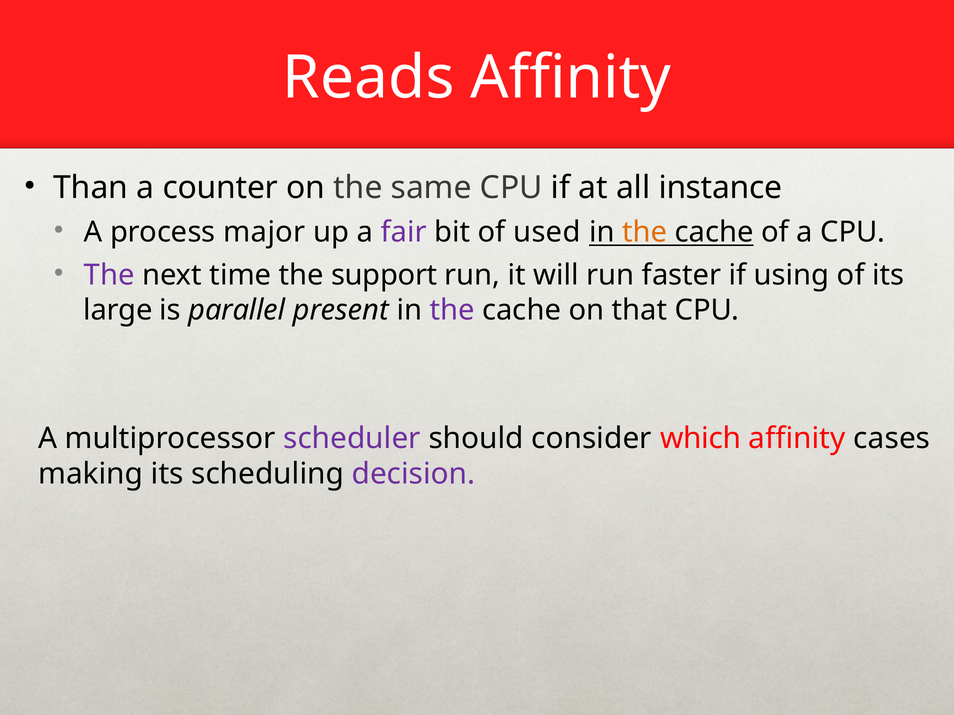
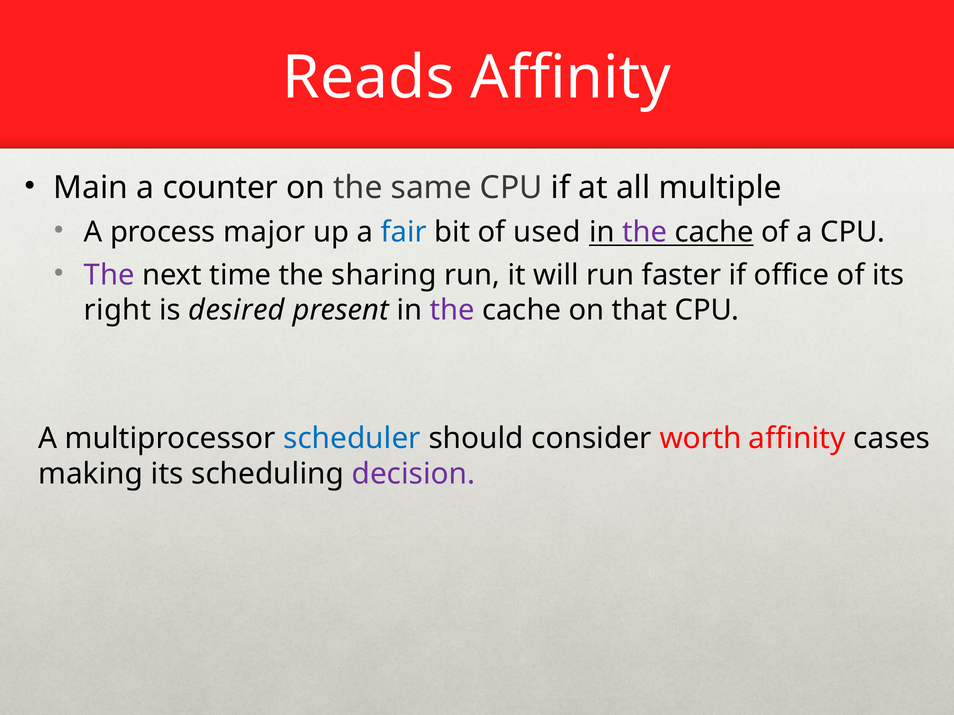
Than: Than -> Main (91, 188)
instance: instance -> multiple (720, 188)
fair colour: purple -> blue (404, 232)
the colour: orange -> purple (645, 232)
support: support -> sharing (384, 275)
using: using -> office (792, 275)
large: large -> right (118, 310)
parallel: parallel -> desired (237, 310)
scheduler colour: purple -> blue (352, 439)
which: which -> worth (701, 439)
